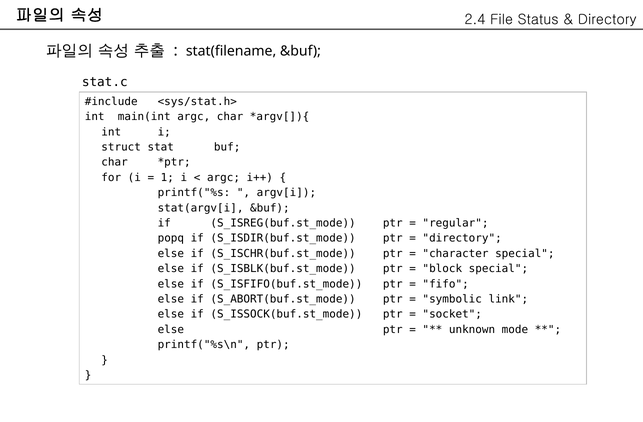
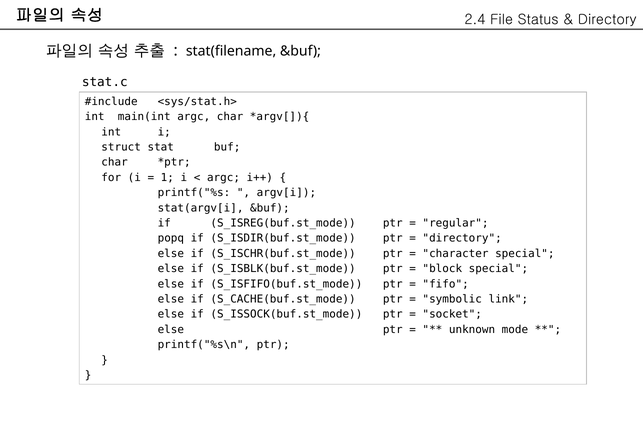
S_ABORT(buf.st_mode: S_ABORT(buf.st_mode -> S_CACHE(buf.st_mode (283, 299)
